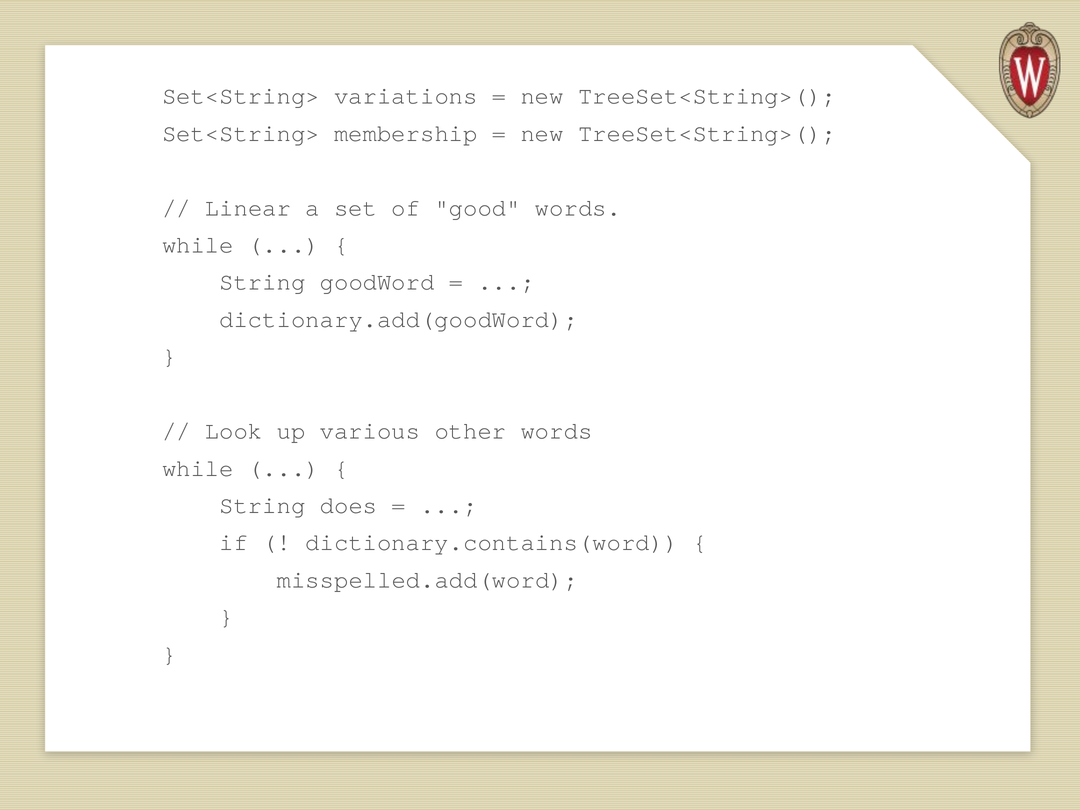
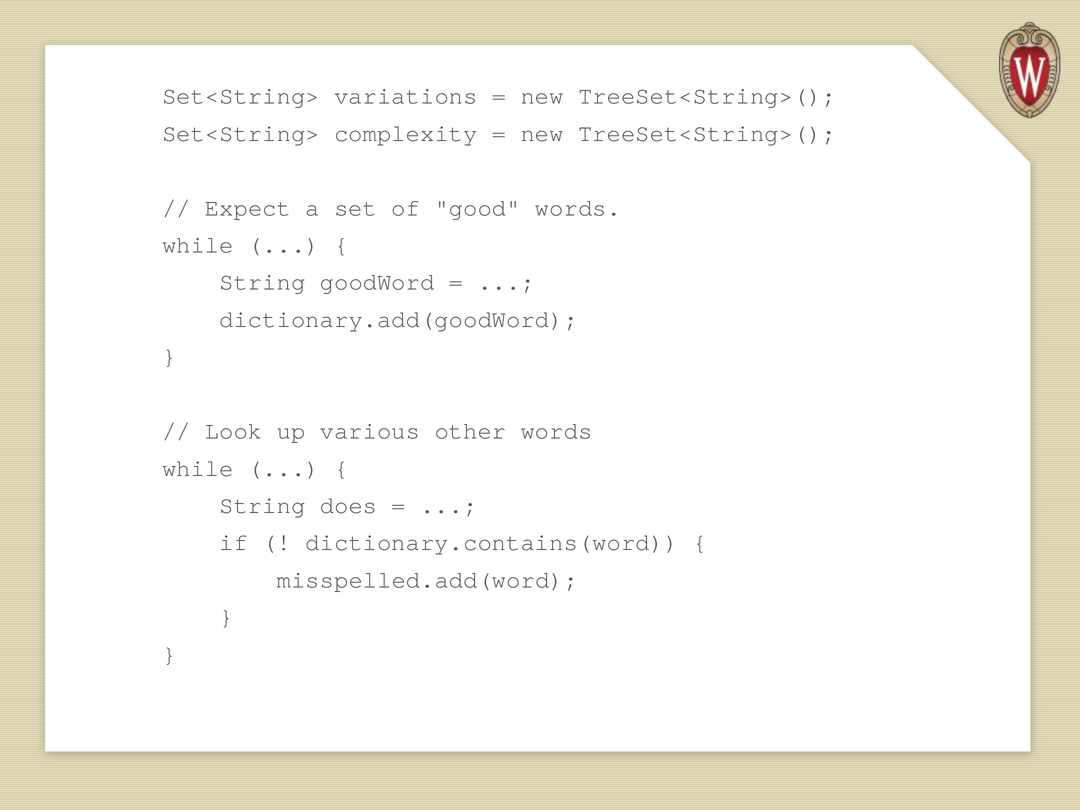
membership: membership -> complexity (406, 133)
Linear: Linear -> Expect (248, 208)
